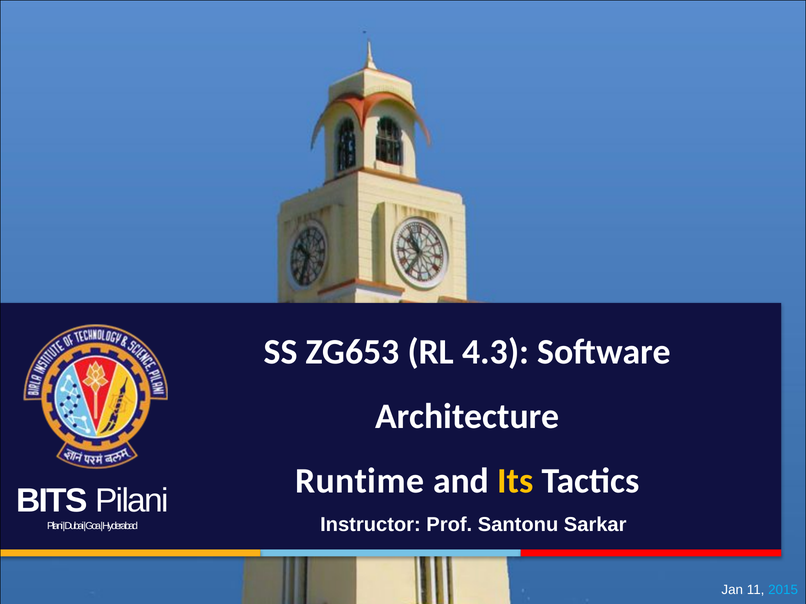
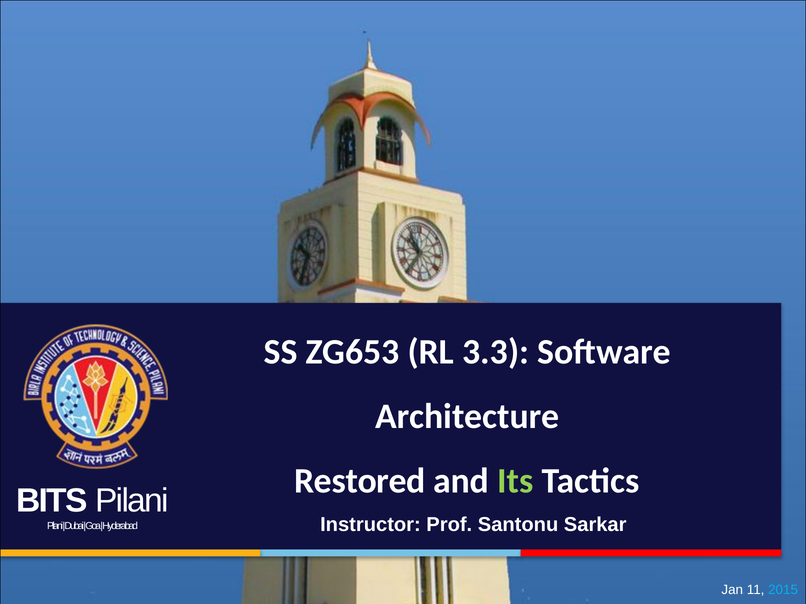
4.3: 4.3 -> 3.3 (496, 352)
Runtime: Runtime -> Restored (360, 481)
Its colour: yellow -> light green (515, 481)
